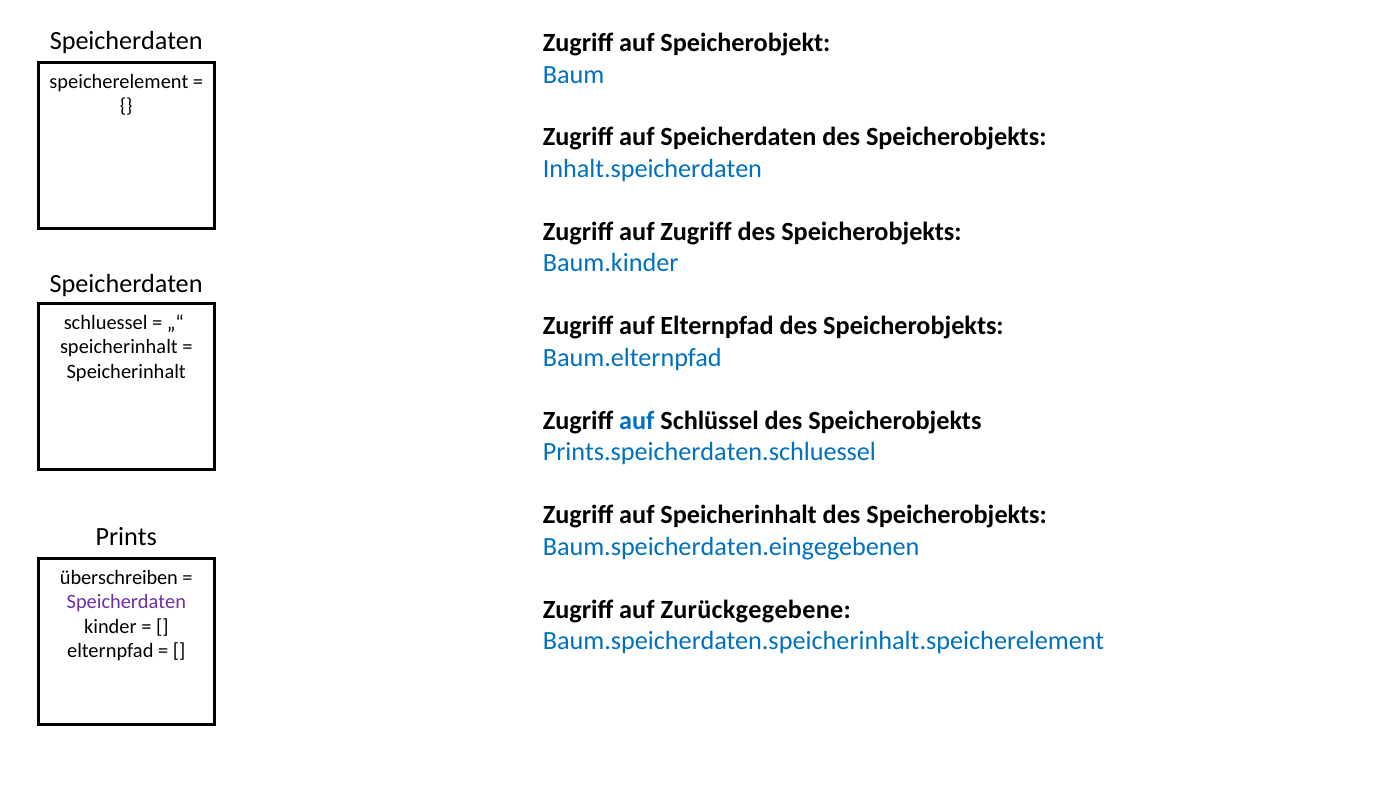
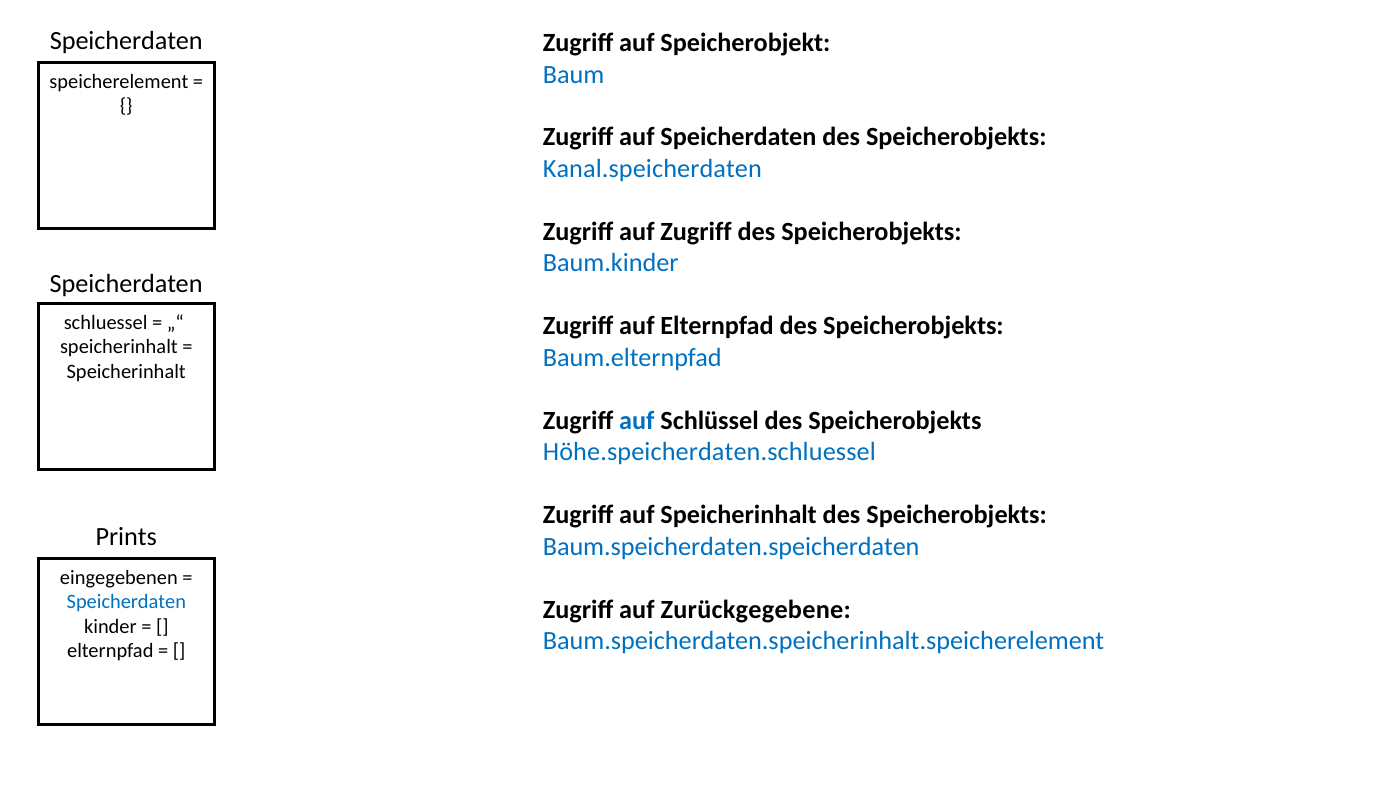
Inhalt.speicherdaten: Inhalt.speicherdaten -> Kanal.speicherdaten (652, 169)
Prints.speicherdaten.schluessel: Prints.speicherdaten.schluessel -> Höhe.speicherdaten.schluessel (709, 452)
Baum.speicherdaten.eingegebenen: Baum.speicherdaten.eingegebenen -> Baum.speicherdaten.speicherdaten (731, 547)
überschreiben: überschreiben -> eingegebenen (119, 577)
Speicherdaten colour: purple -> blue (126, 602)
